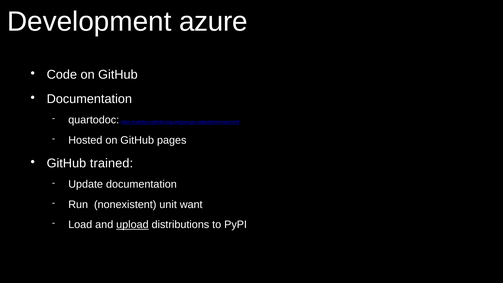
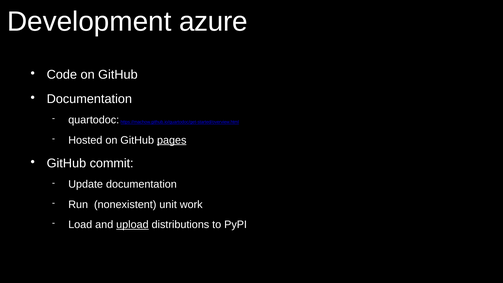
pages underline: none -> present (172, 140)
trained: trained -> commit (112, 163)
want: want -> work (191, 205)
